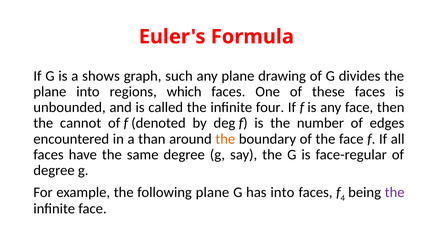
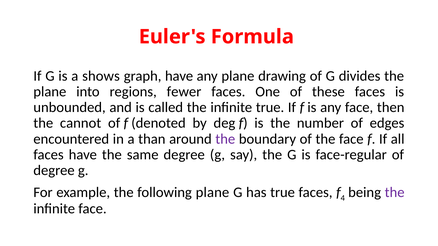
graph such: such -> have (179, 76)
which: which -> fewer (184, 92)
infinite four: four -> true (270, 108)
the colour: orange -> purple (225, 139)
has into: into -> true (283, 193)
